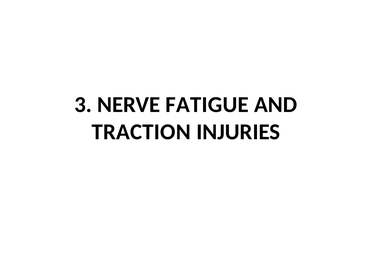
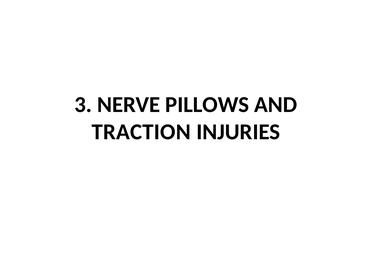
FATIGUE: FATIGUE -> PILLOWS (207, 105)
